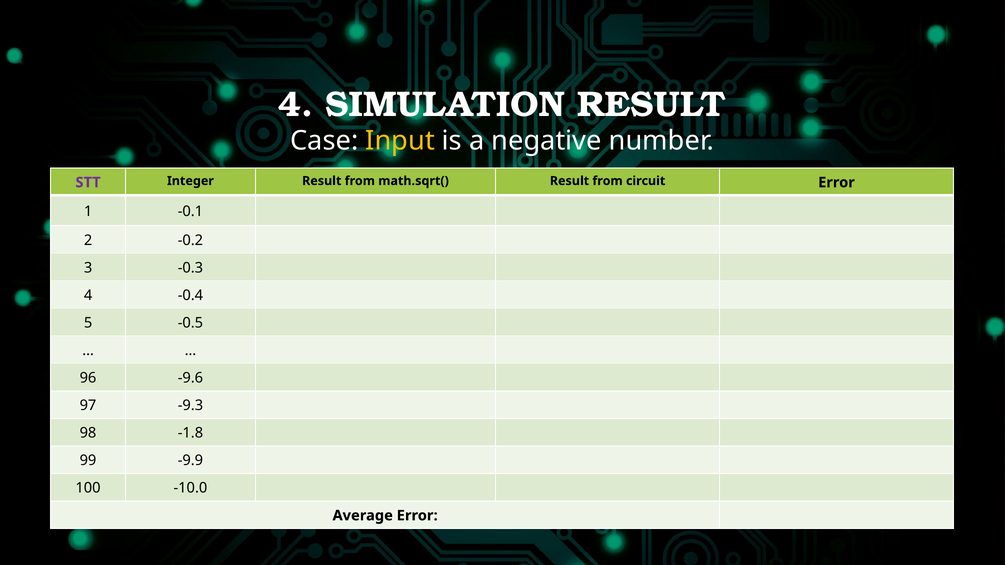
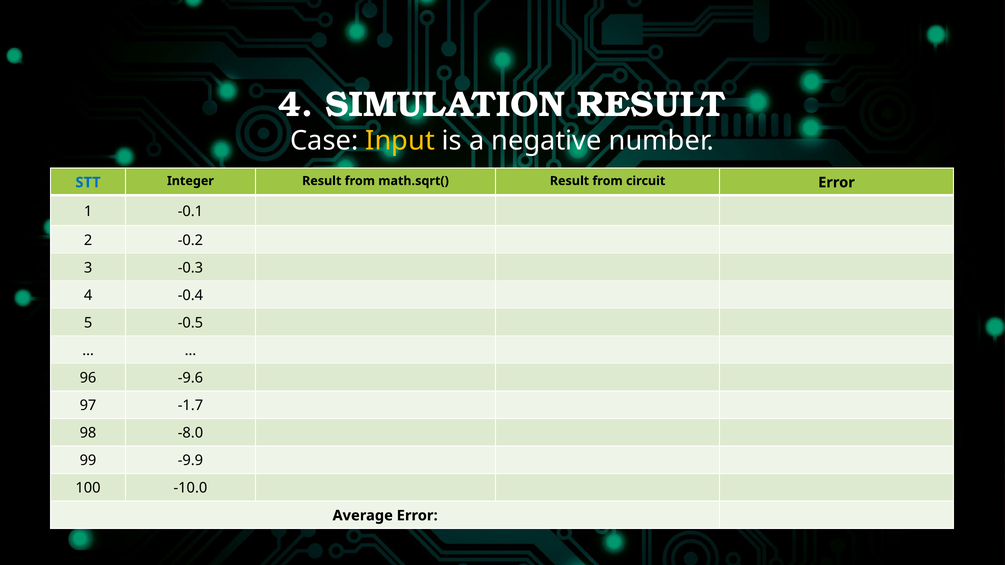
STT colour: purple -> blue (88, 183)
-9.3: -9.3 -> -1.7 (190, 406)
-1.8: -1.8 -> -8.0 (190, 433)
